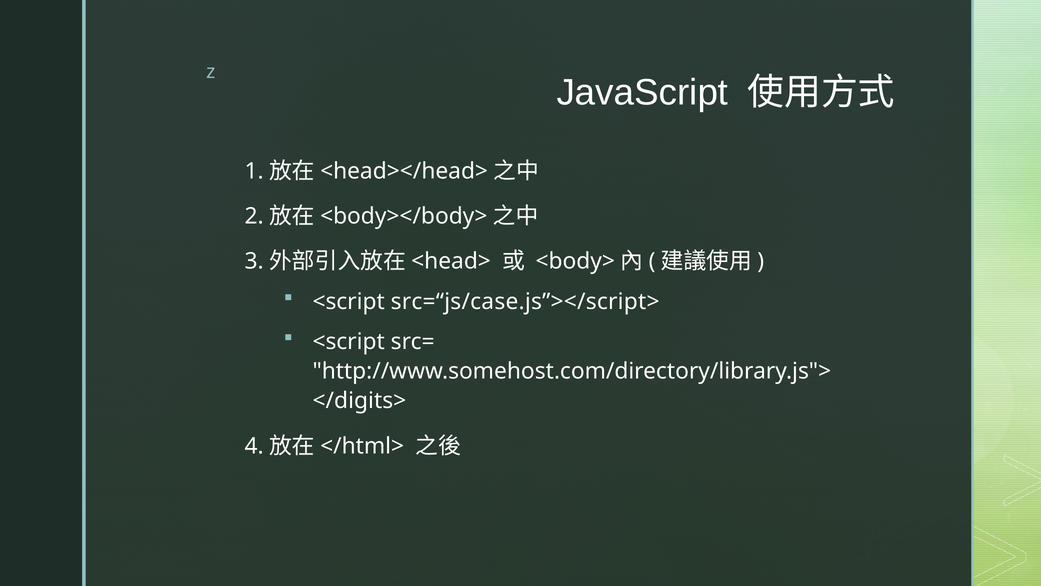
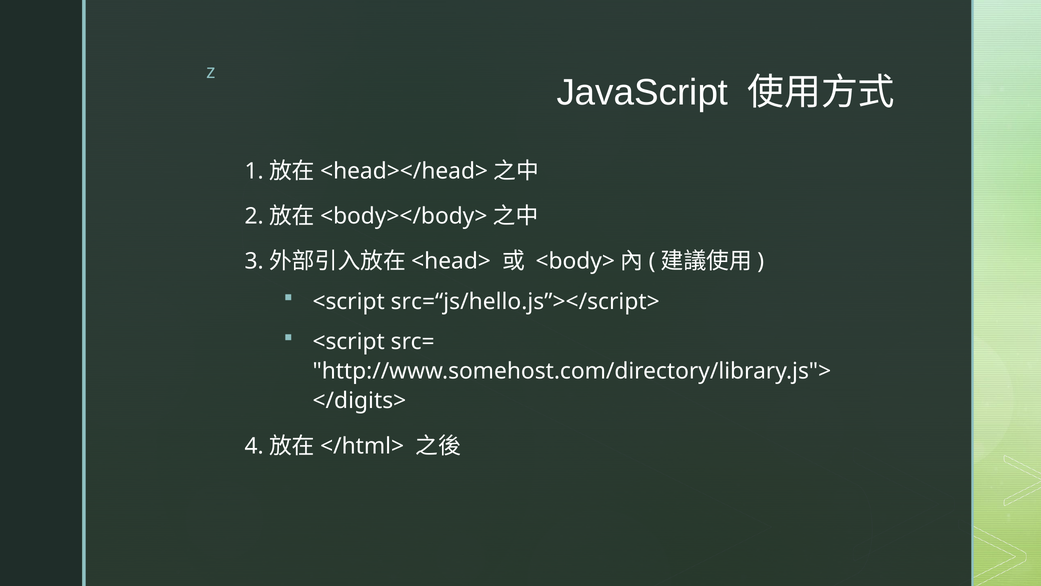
src=“js/case.js”></script>: src=“js/case.js”></script> -> src=“js/hello.js”></script> (525, 301)
